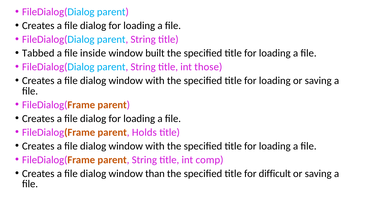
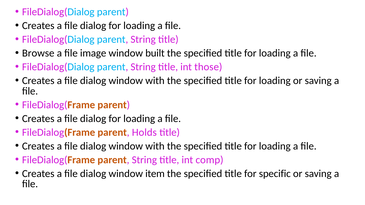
Tabbed: Tabbed -> Browse (38, 53)
inside: inside -> image (93, 53)
than: than -> item (155, 174)
difficult: difficult -> specific (275, 174)
